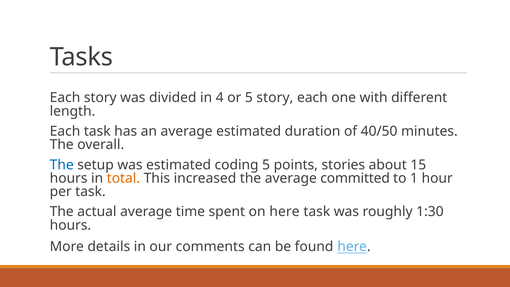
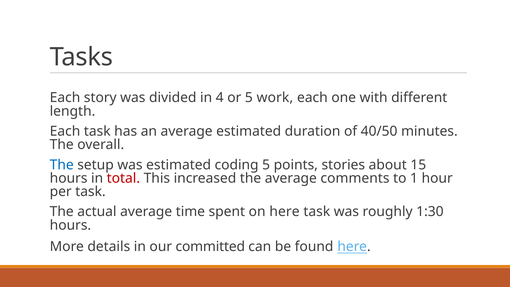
5 story: story -> work (275, 98)
total colour: orange -> red (123, 178)
committed: committed -> comments (355, 178)
comments: comments -> committed (210, 247)
